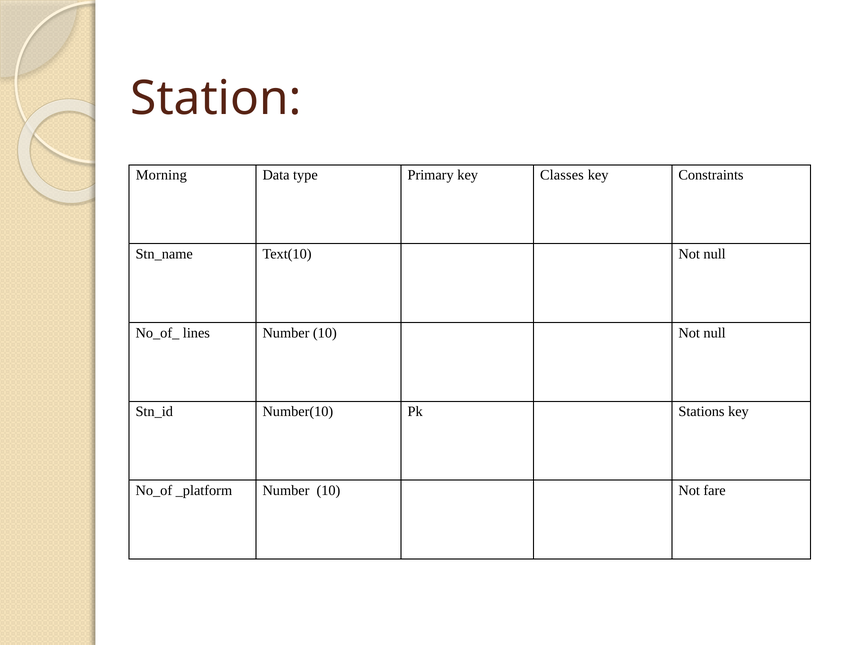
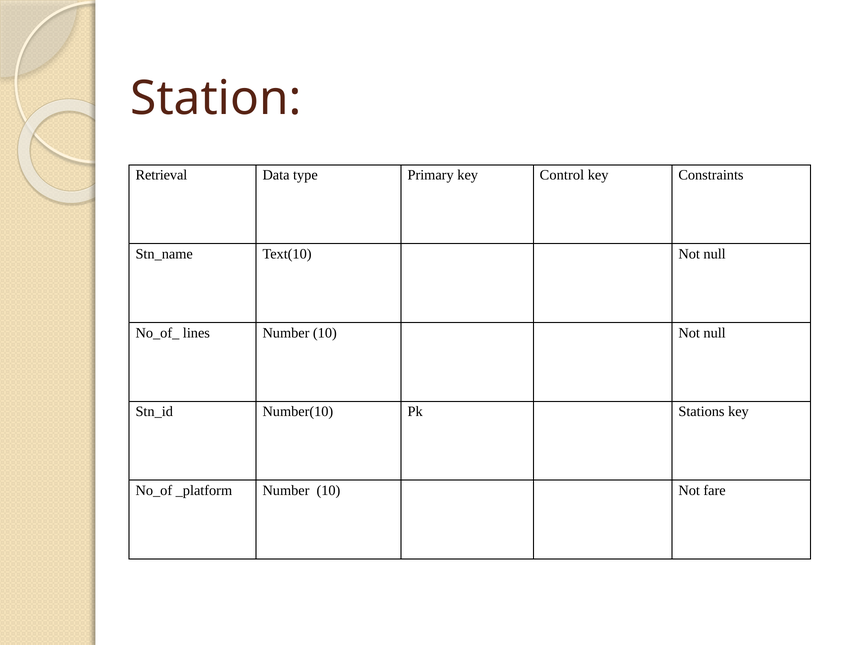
Morning: Morning -> Retrieval (161, 175)
Classes: Classes -> Control (562, 175)
